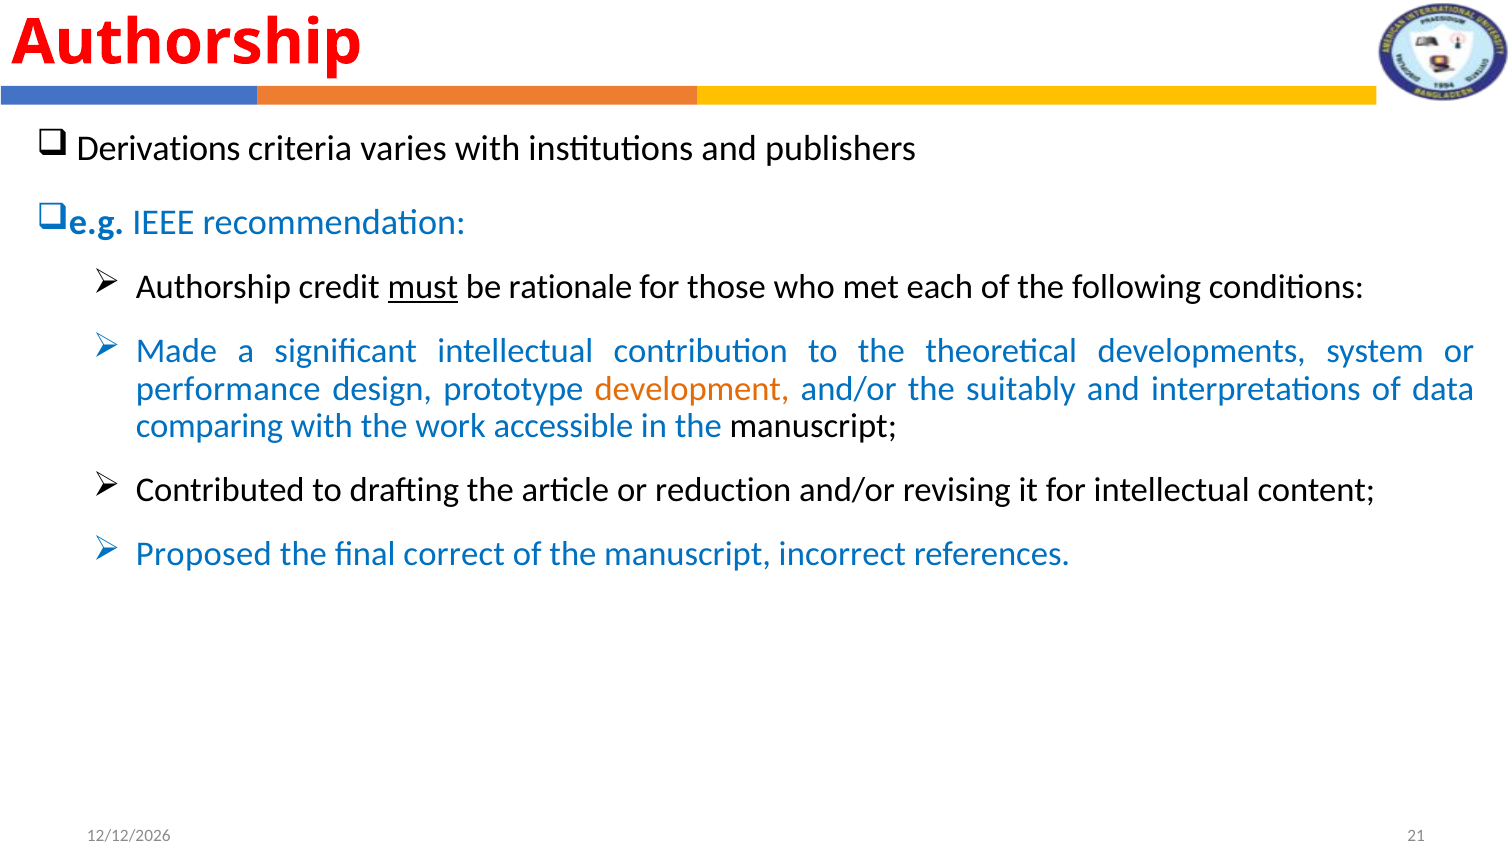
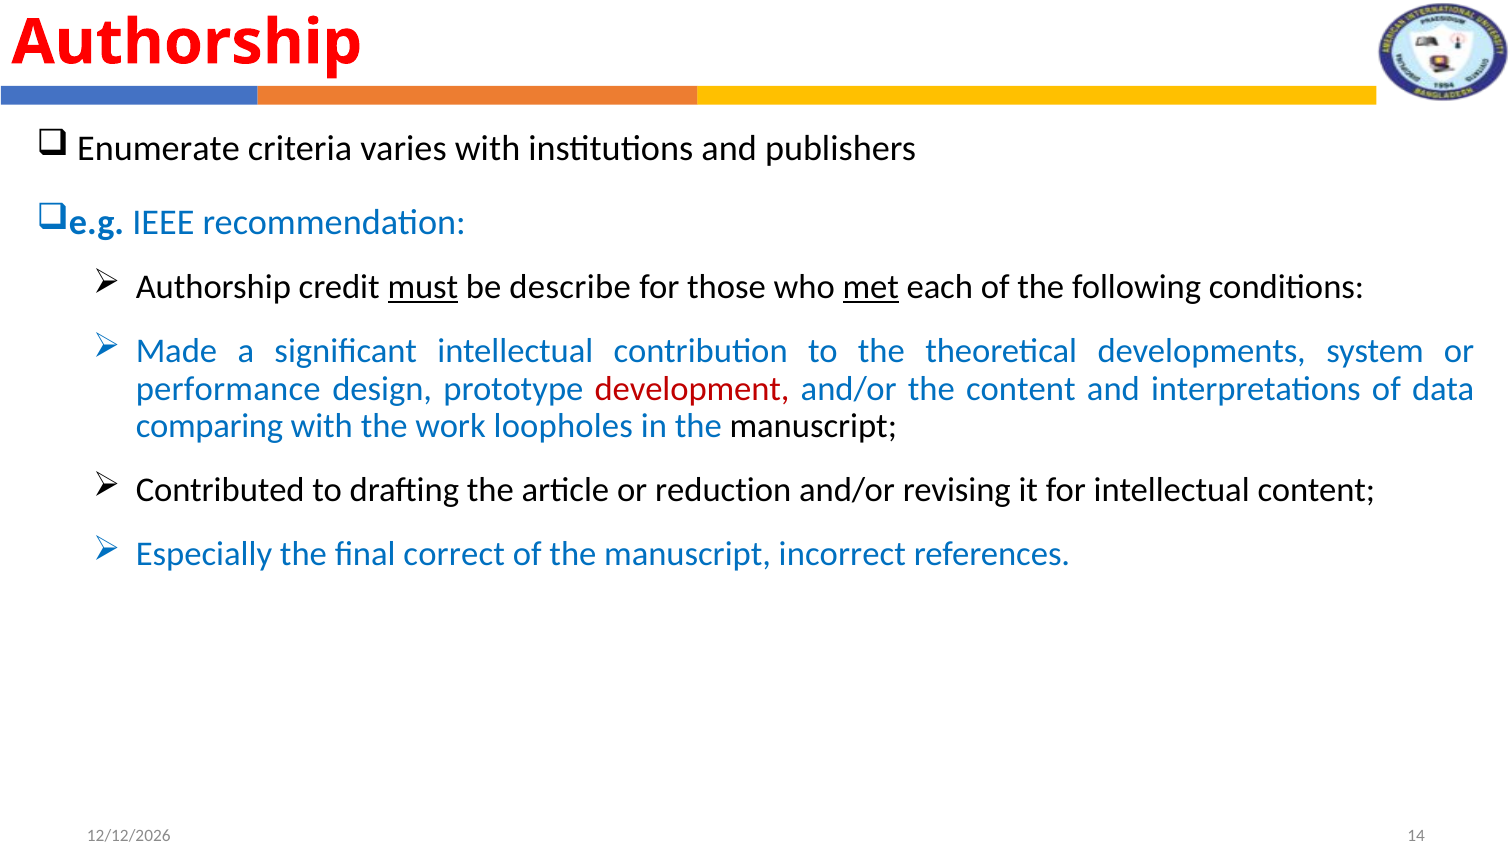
Derivations: Derivations -> Enumerate (158, 149)
rationale: rationale -> describe (570, 288)
met underline: none -> present (871, 288)
development colour: orange -> red (692, 389)
the suitably: suitably -> content (1021, 389)
accessible: accessible -> loopholes (563, 426)
Proposed: Proposed -> Especially (204, 555)
21: 21 -> 14 (1416, 836)
